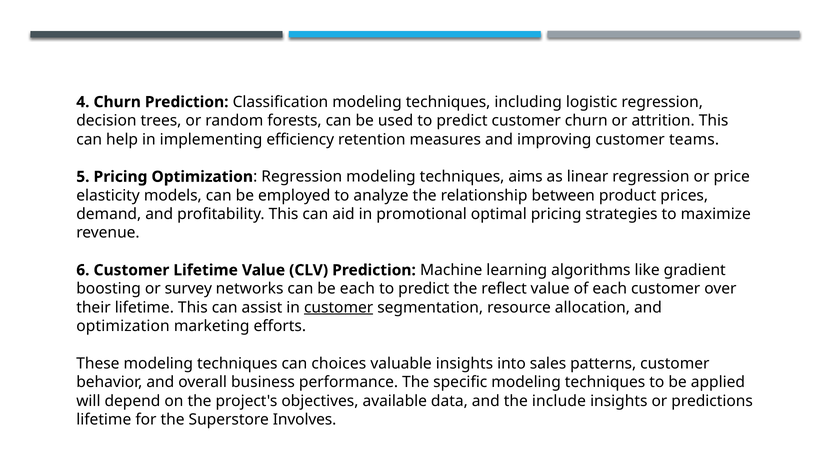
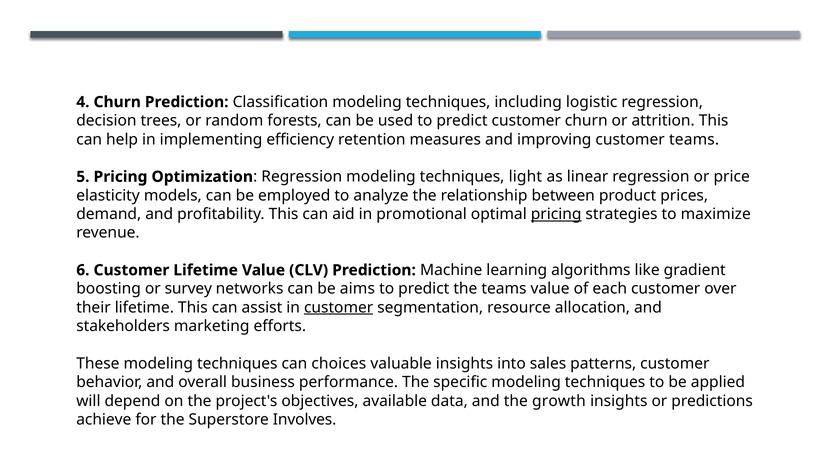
aims: aims -> light (525, 177)
pricing underline: none -> present (556, 214)
be each: each -> aims (357, 289)
the reflect: reflect -> teams (504, 289)
optimization: optimization -> stakeholders (123, 326)
include: include -> growth (559, 401)
lifetime: lifetime -> achieve (104, 419)
